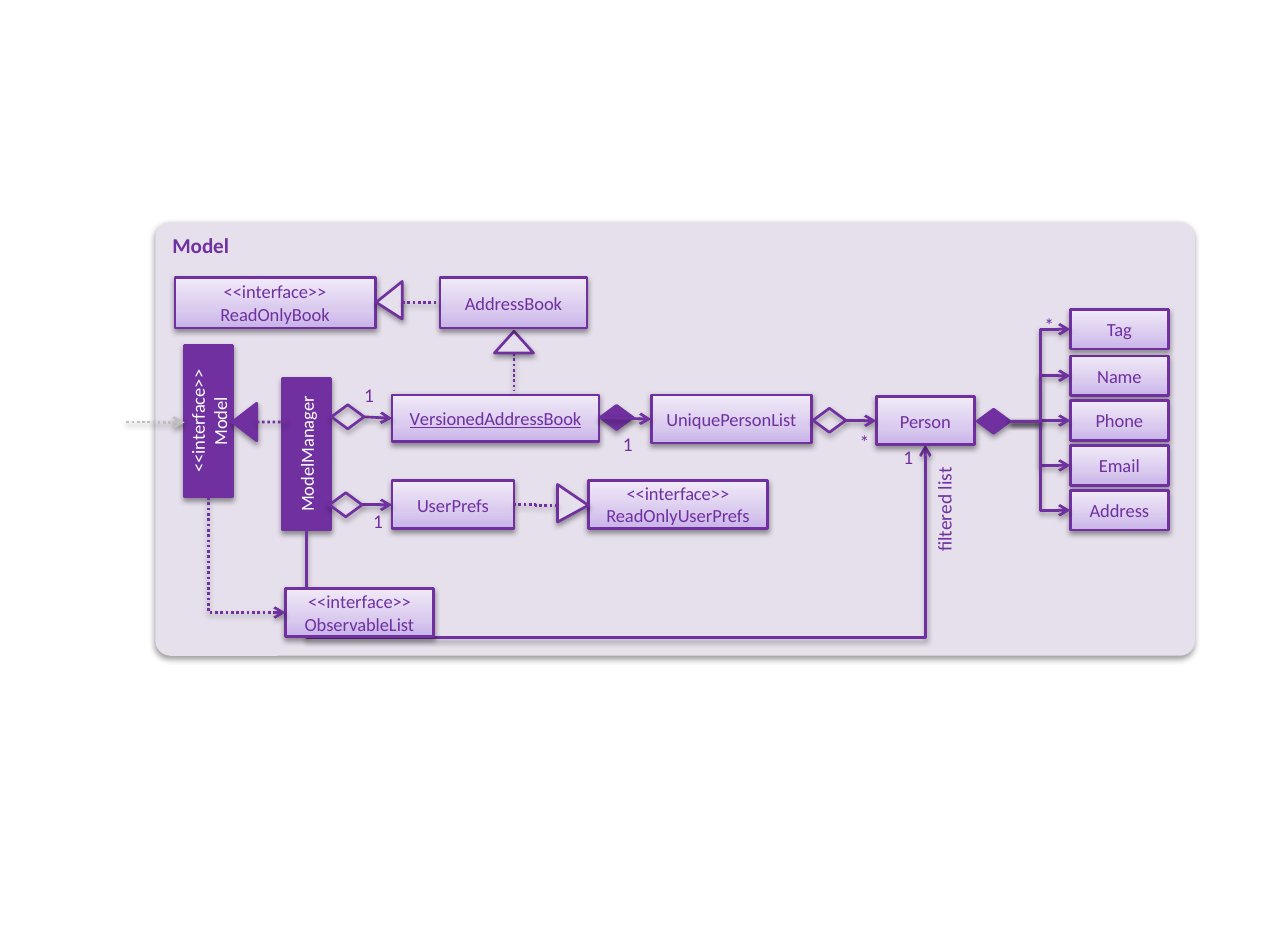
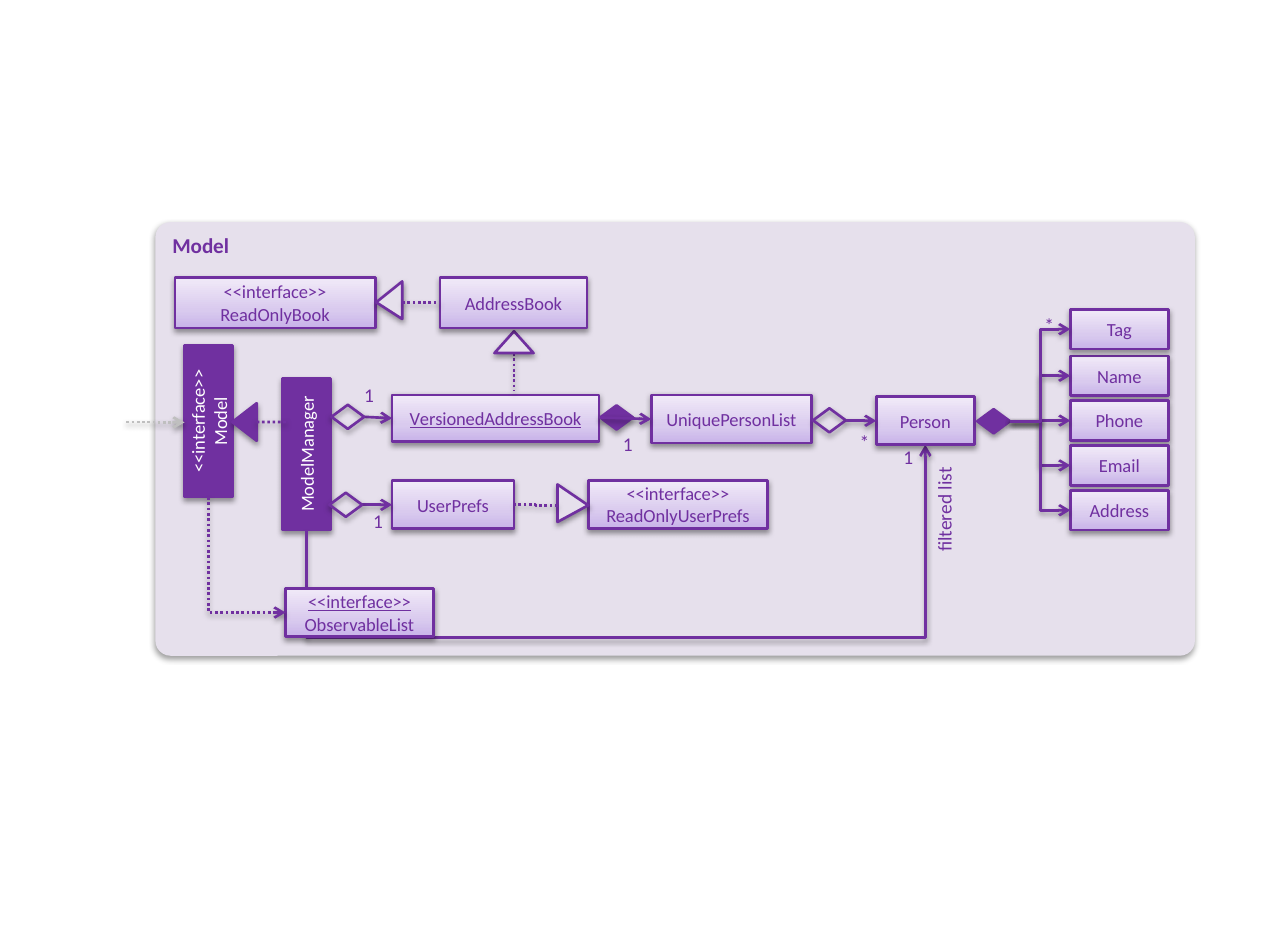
<<interface>> underline: none -> present (360, 603)
